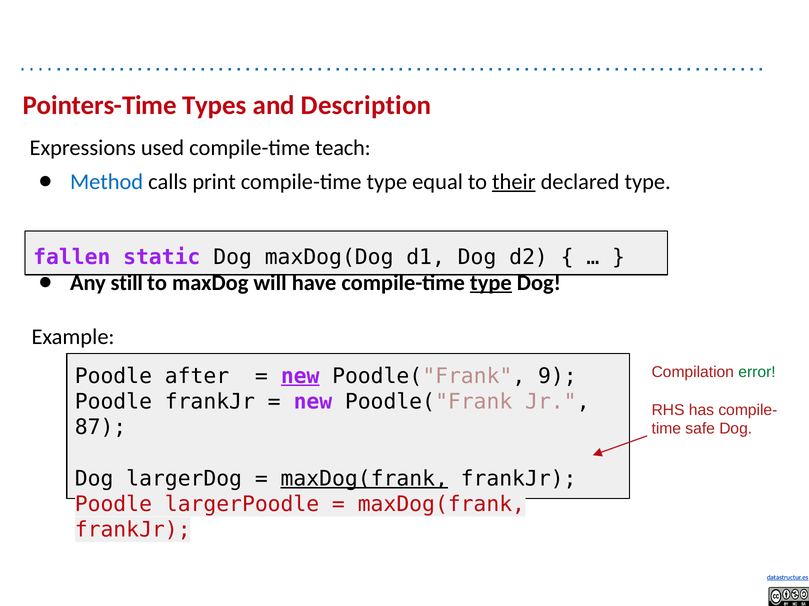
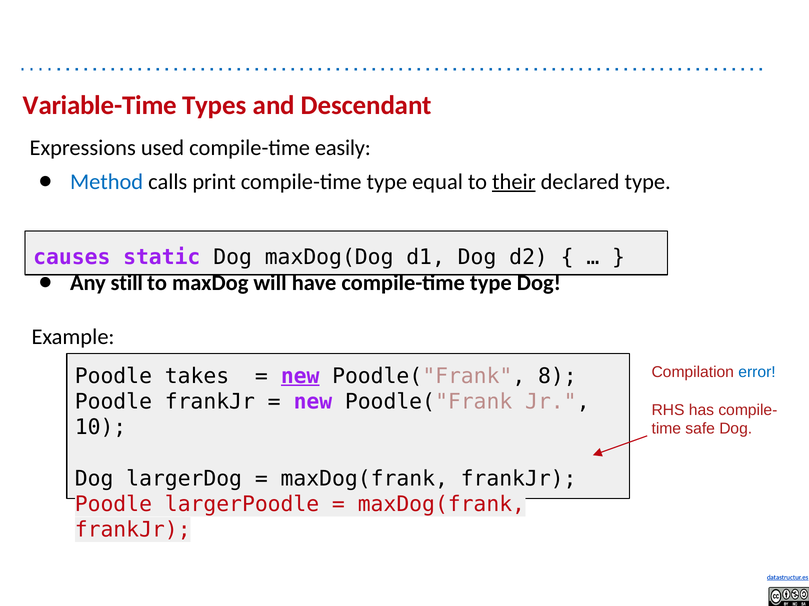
Pointers-Time: Pointers-Time -> Variable-Time (100, 105)
Description: Description -> Descendant (366, 105)
teach: teach -> easily (343, 148)
fallen: fallen -> causes (72, 258)
type underline: present -> none (491, 283)
error colour: green -> blue (757, 373)
after: after -> takes (197, 376)
9: 9 -> 8 (557, 376)
87: 87 -> 10 (101, 428)
maxDog(frank underline: present -> none (364, 479)
